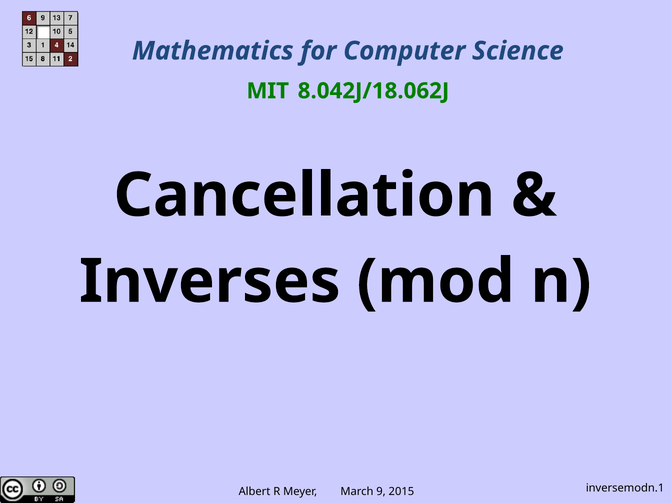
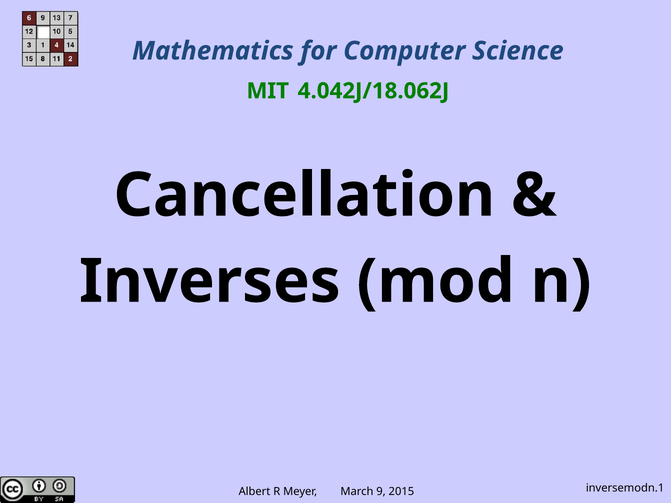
8.042J/18.062J: 8.042J/18.062J -> 4.042J/18.062J (374, 91)
